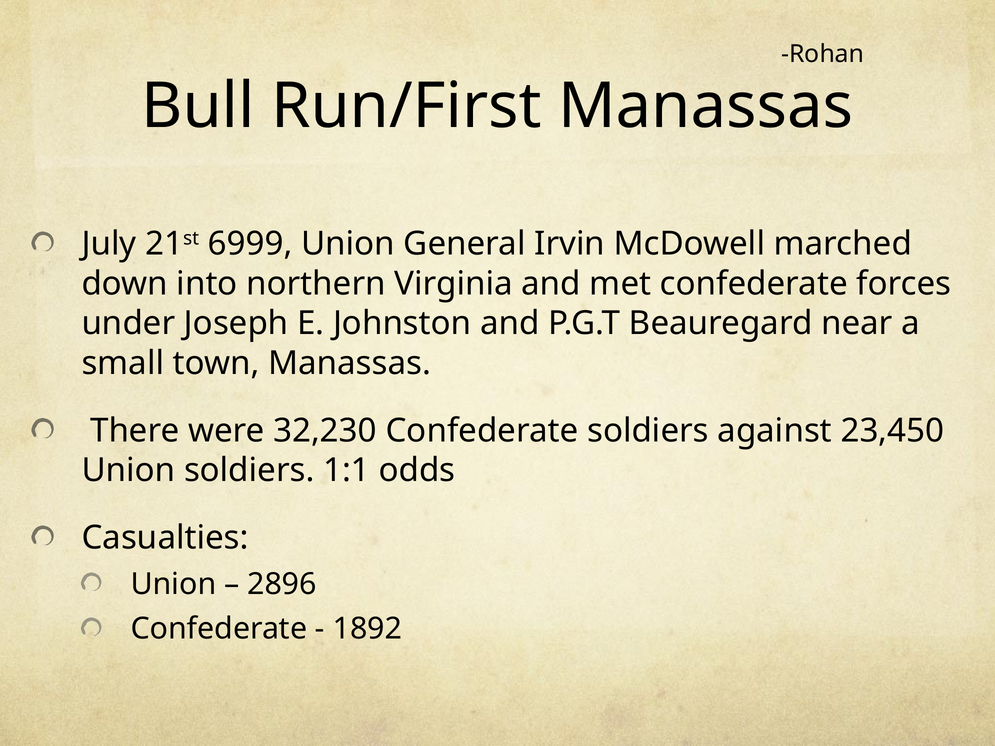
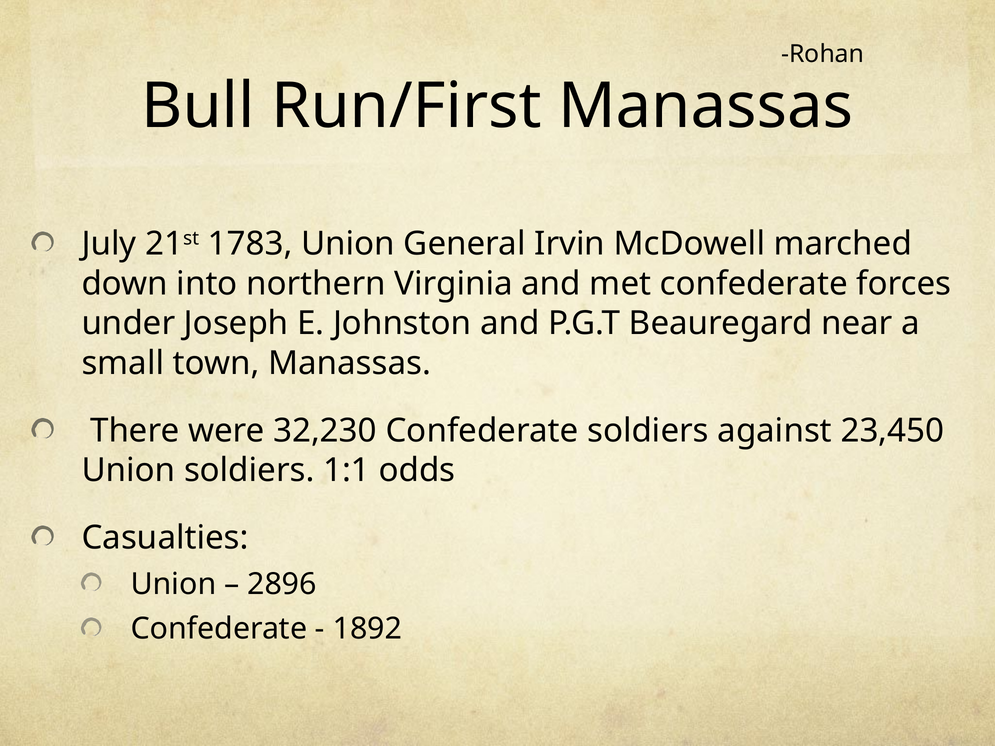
6999: 6999 -> 1783 (250, 244)
